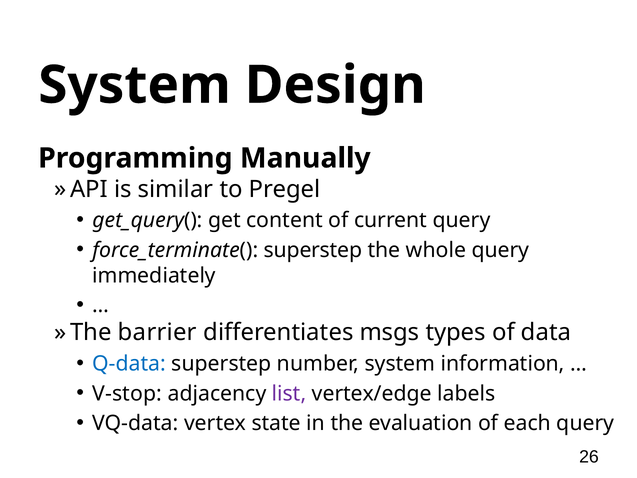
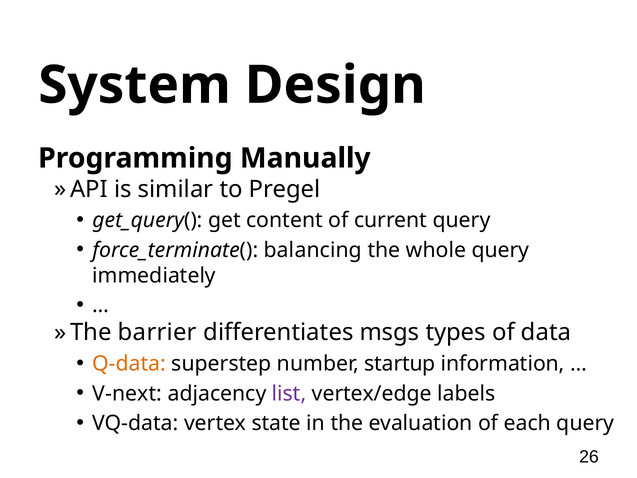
force_terminate( superstep: superstep -> balancing (313, 250)
Q-data colour: blue -> orange (129, 364)
number system: system -> startup (400, 364)
V-stop: V-stop -> V-next (127, 393)
